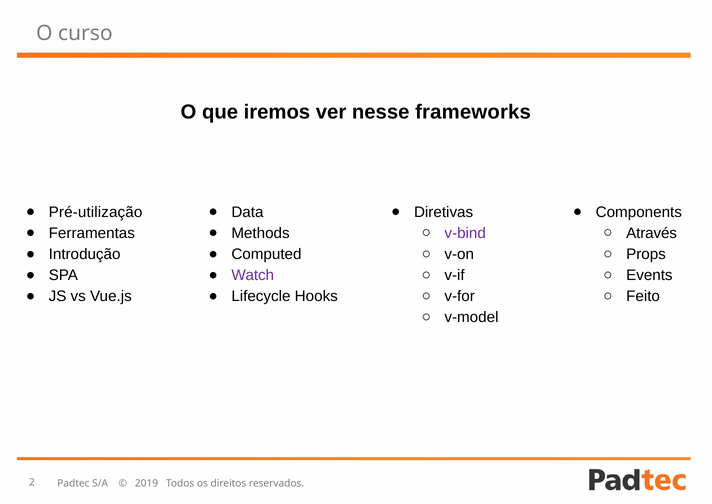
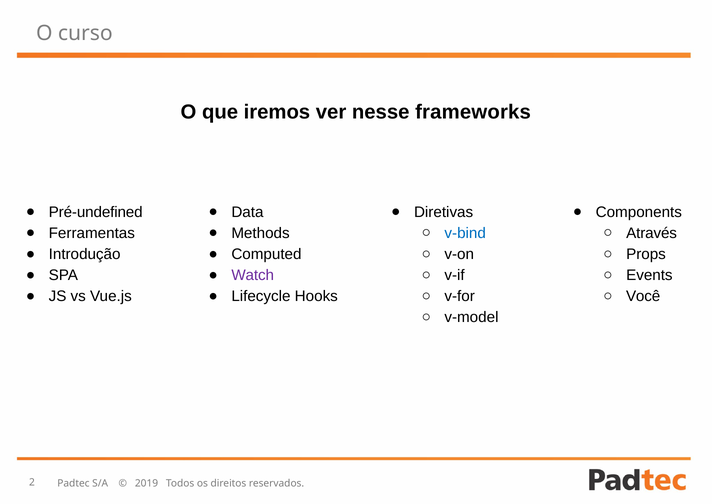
Pré-utilização: Pré-utilização -> Pré-undefined (96, 212)
v-bind colour: purple -> blue (465, 233)
Feito: Feito -> Você (643, 296)
